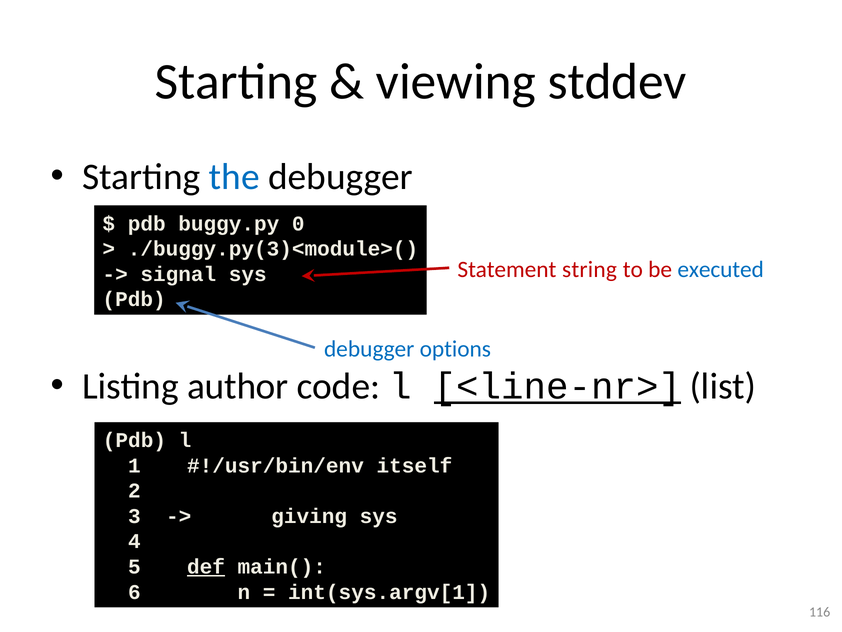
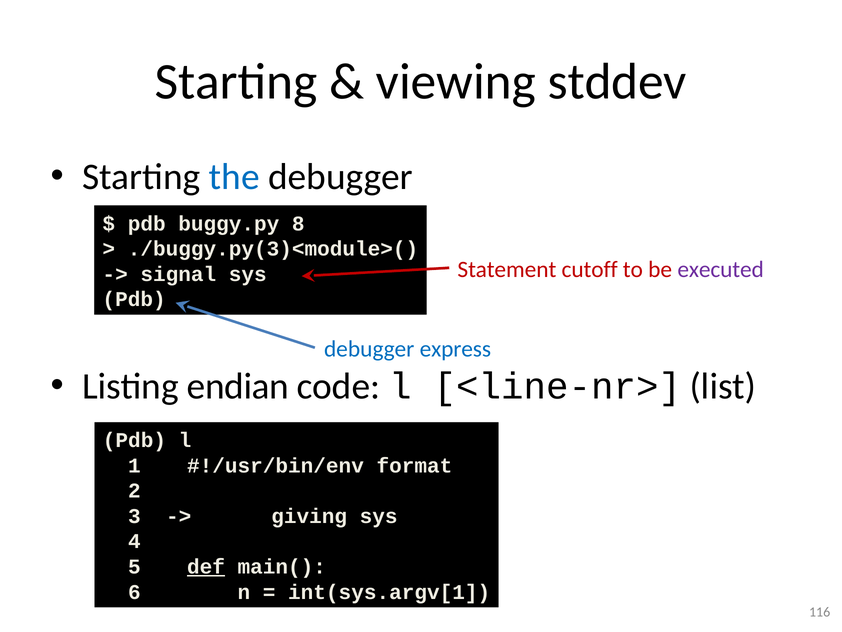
0: 0 -> 8 (298, 223)
string: string -> cutoff (590, 269)
executed colour: blue -> purple (721, 269)
options: options -> express (455, 349)
author: author -> endian (238, 386)
<line-nr> underline: present -> none (558, 386)
itself: itself -> format (414, 465)
